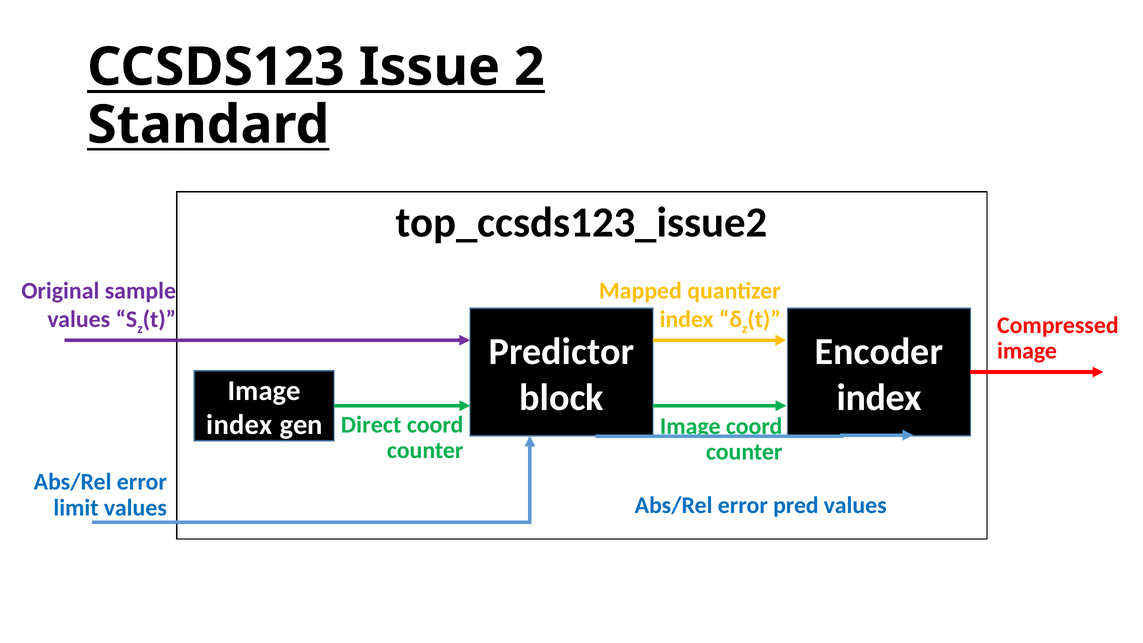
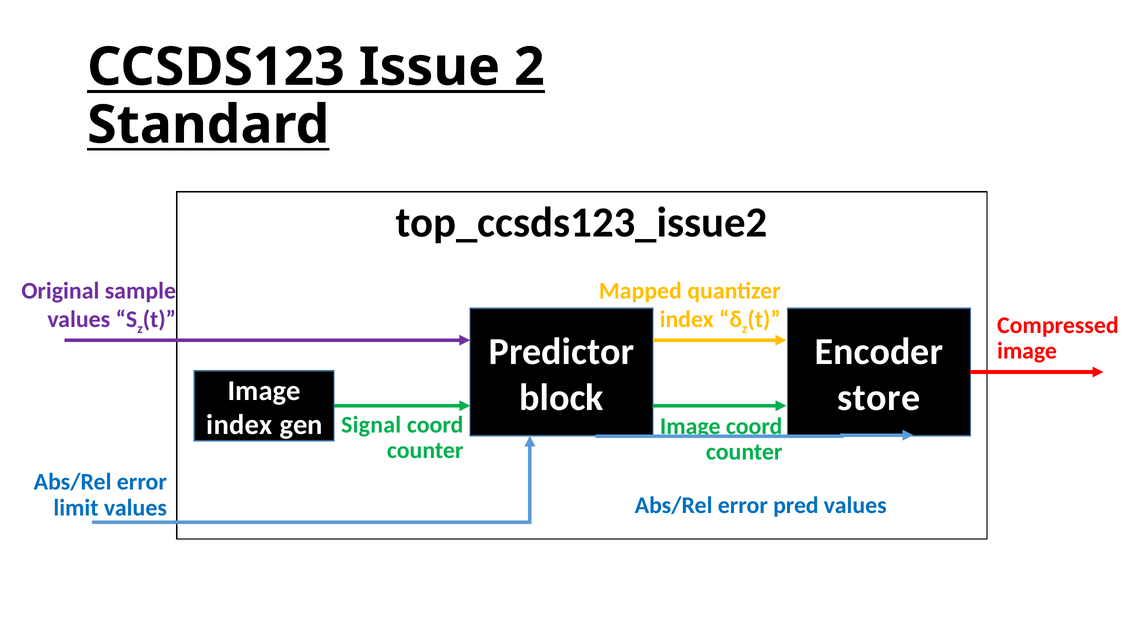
index: index -> store (879, 398)
Direct: Direct -> Signal (371, 425)
